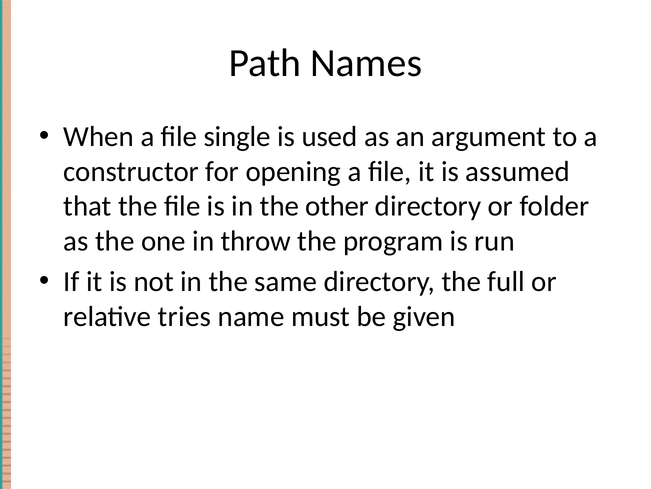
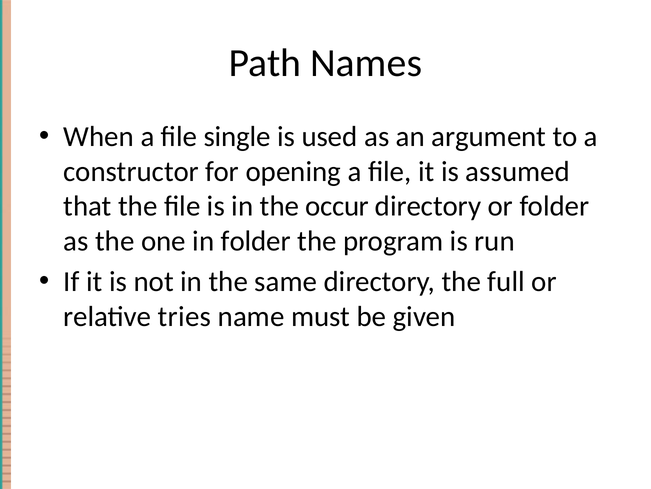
other: other -> occur (337, 206)
in throw: throw -> folder (256, 241)
